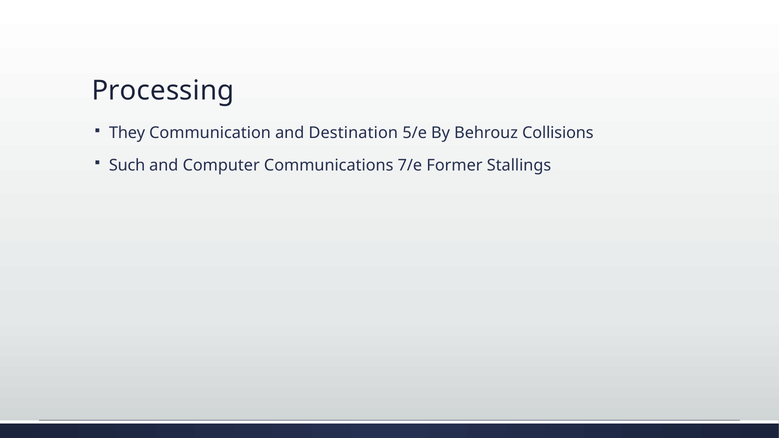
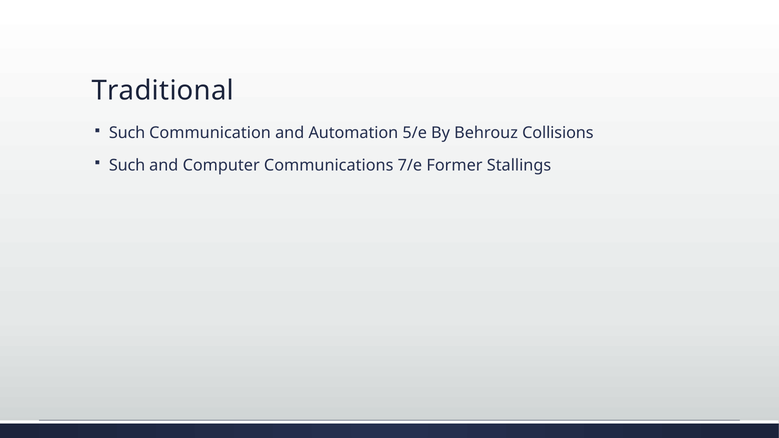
Processing: Processing -> Traditional (163, 91)
They: They -> Such (127, 133)
Destination: Destination -> Automation (353, 133)
